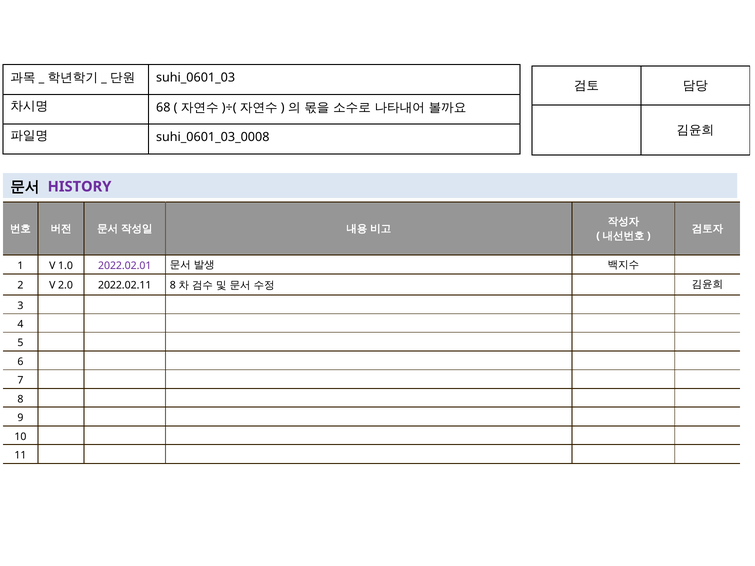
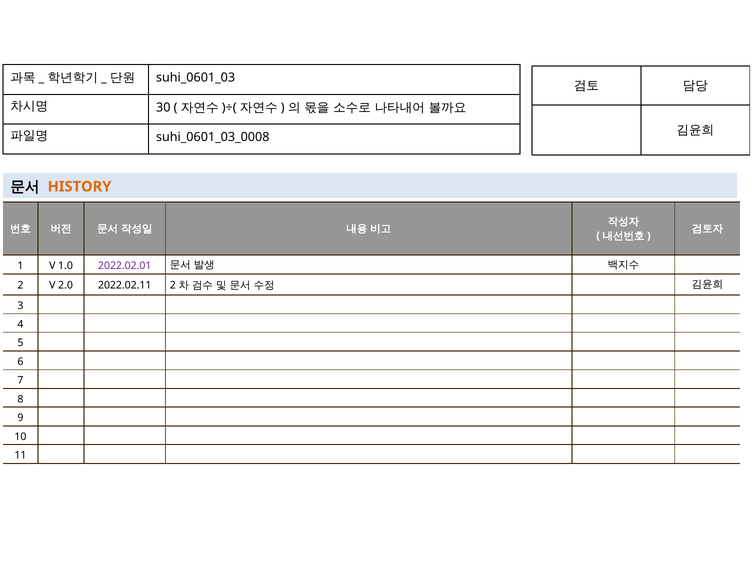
68: 68 -> 30 (163, 107)
HISTORY colour: purple -> orange (80, 187)
2022.02.11 8: 8 -> 2 (173, 285)
